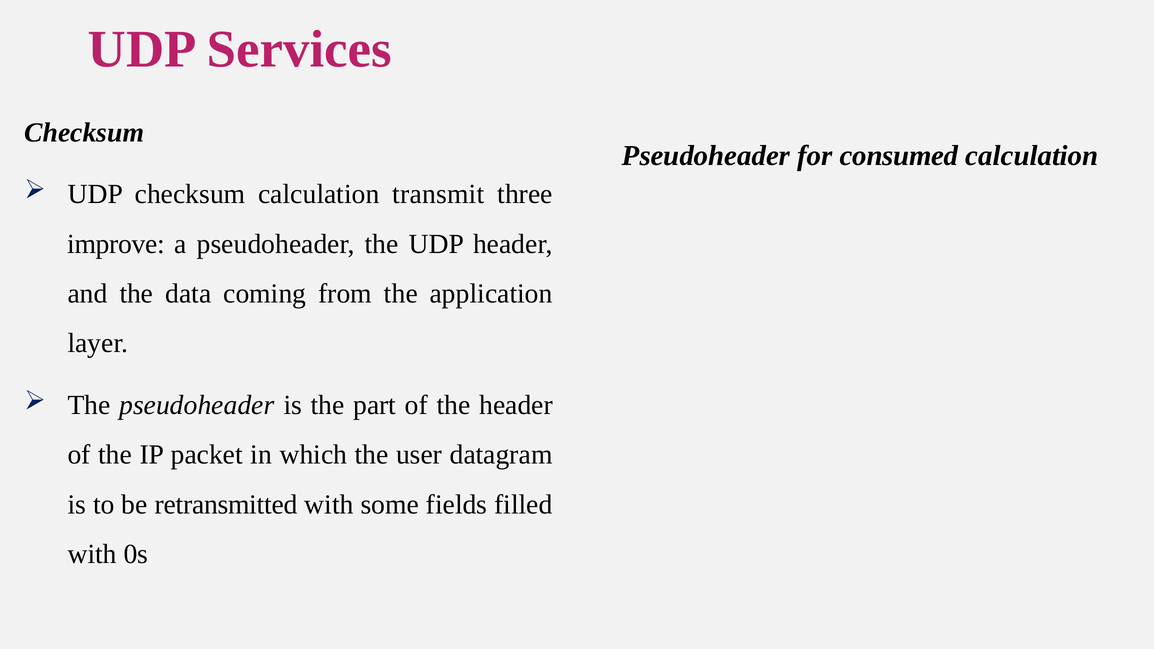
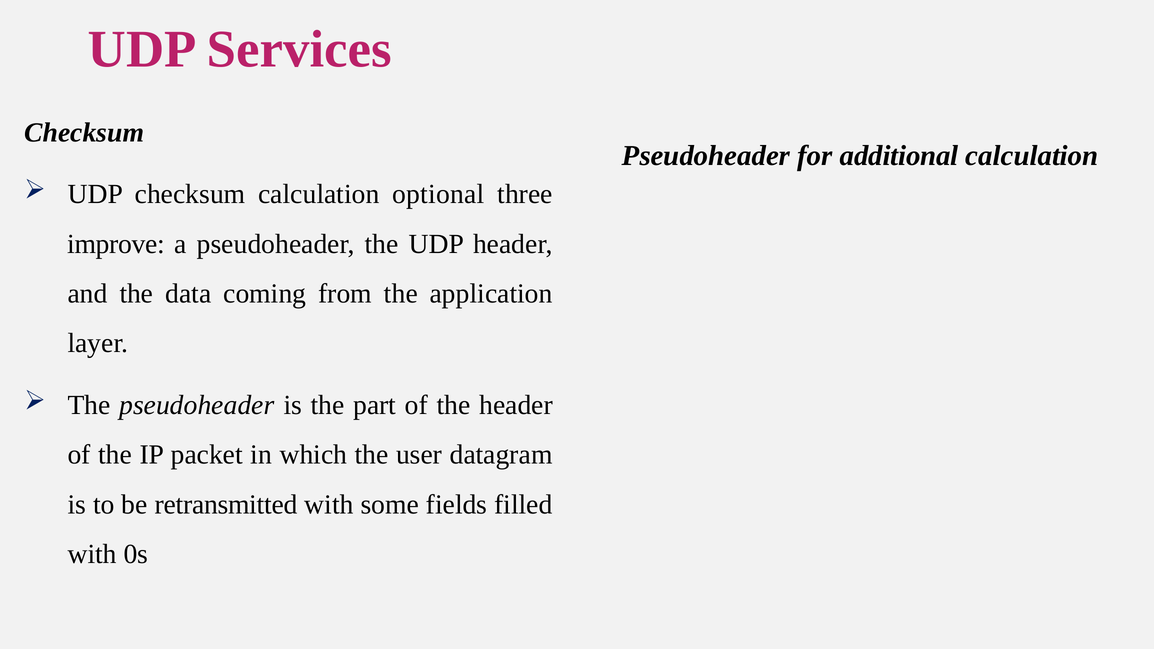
consumed: consumed -> additional (899, 156)
transmit: transmit -> optional (438, 194)
